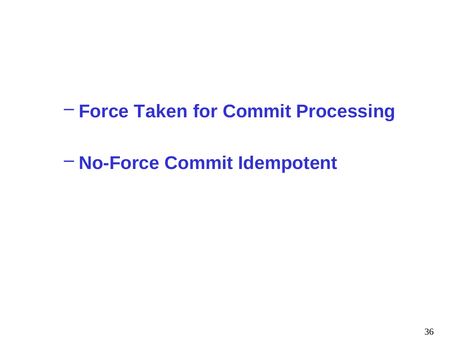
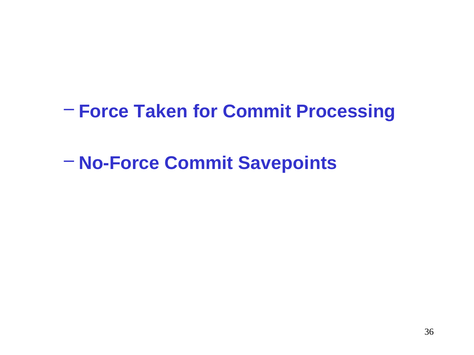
Idempotent: Idempotent -> Savepoints (288, 163)
